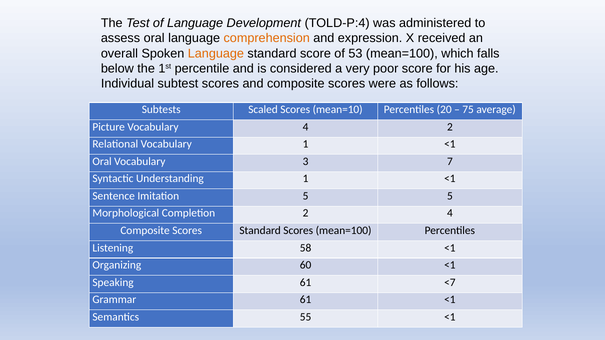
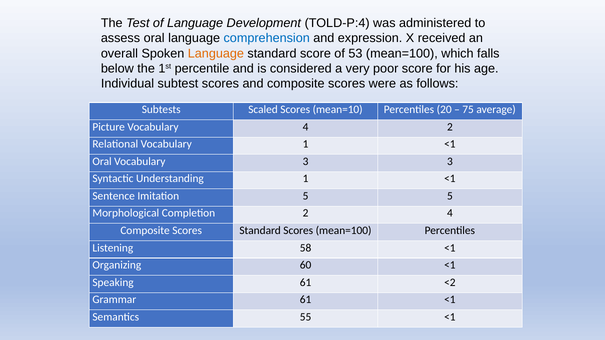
comprehension colour: orange -> blue (267, 38)
3 7: 7 -> 3 (450, 162)
<7: <7 -> <2 (450, 283)
